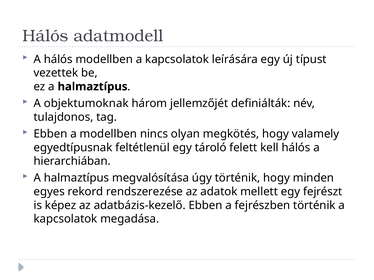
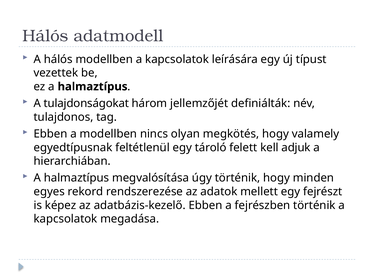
objektumoknak: objektumoknak -> tulajdonságokat (86, 104)
kell hálós: hálós -> adjuk (296, 148)
